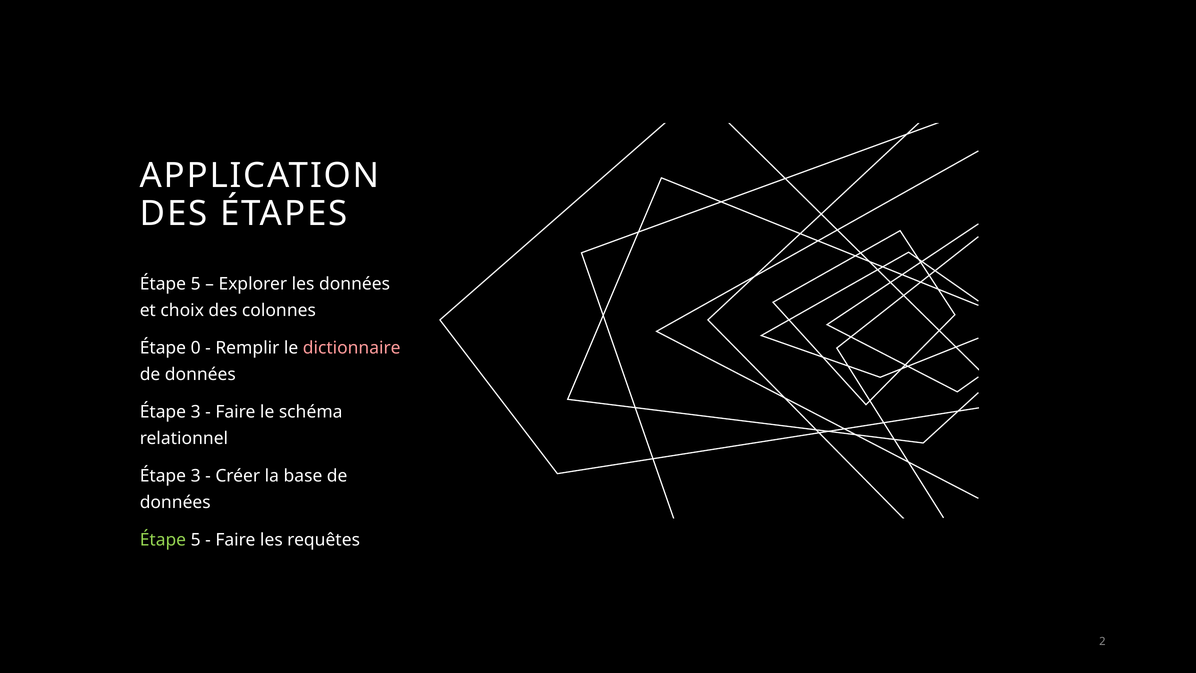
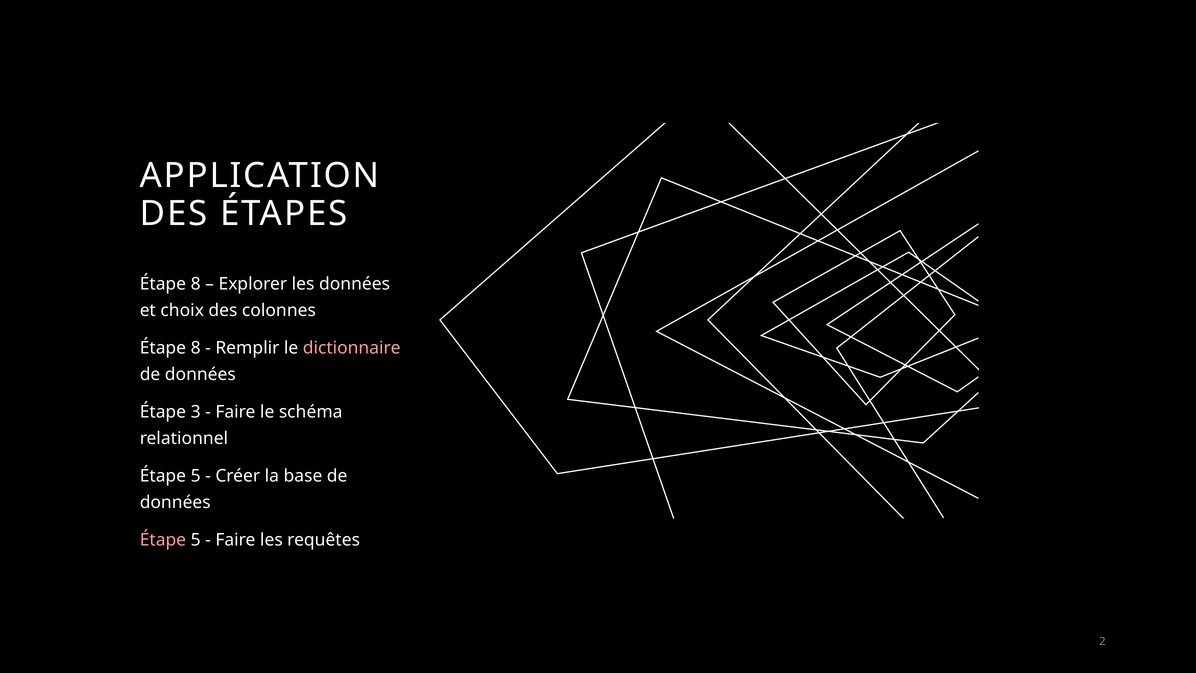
5: 5 -> 8 (196, 284)
0: 0 -> 8 (196, 348)
3: 3 -> 5 (196, 476)
Étape colour: light green -> pink (163, 540)
